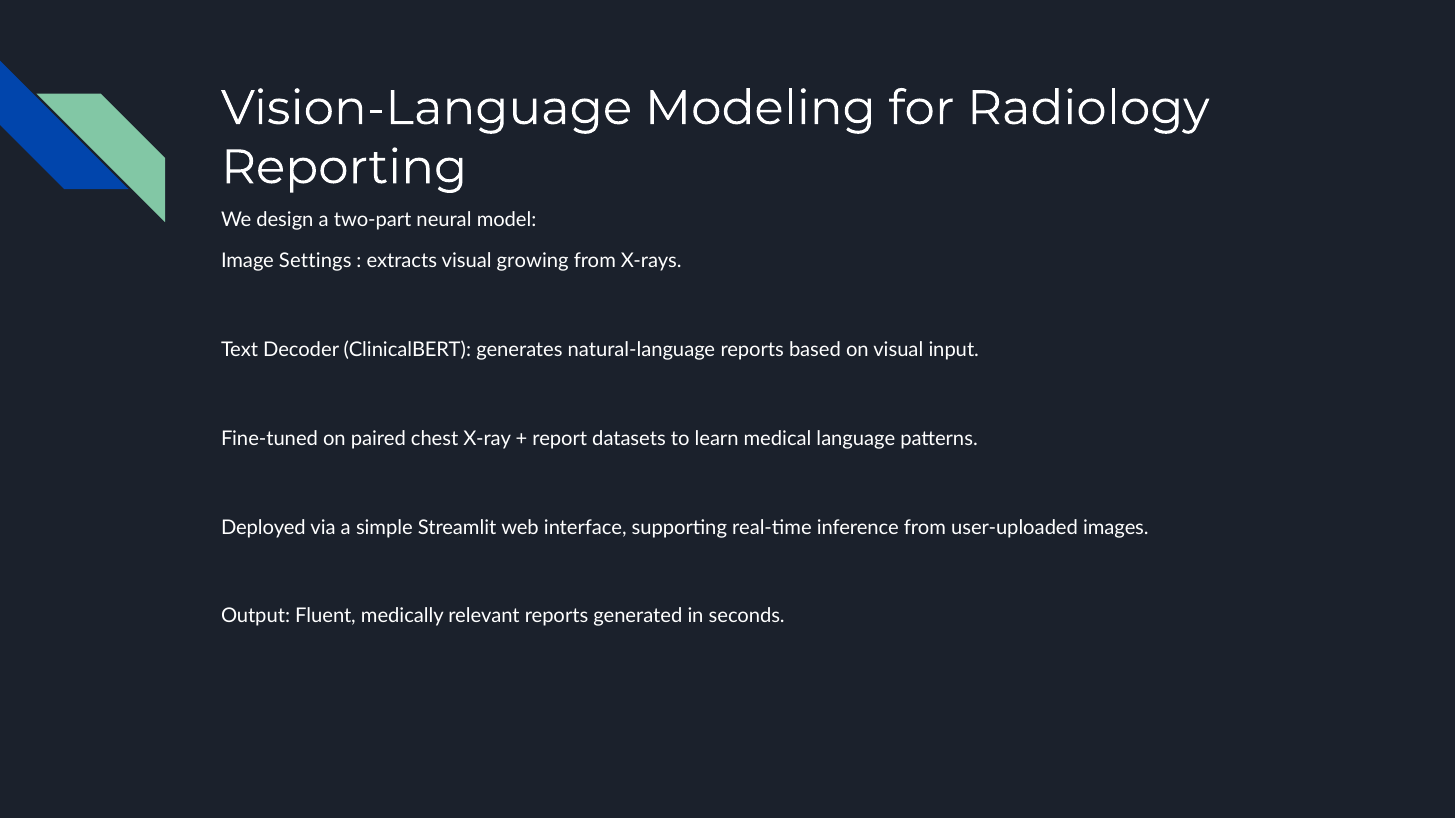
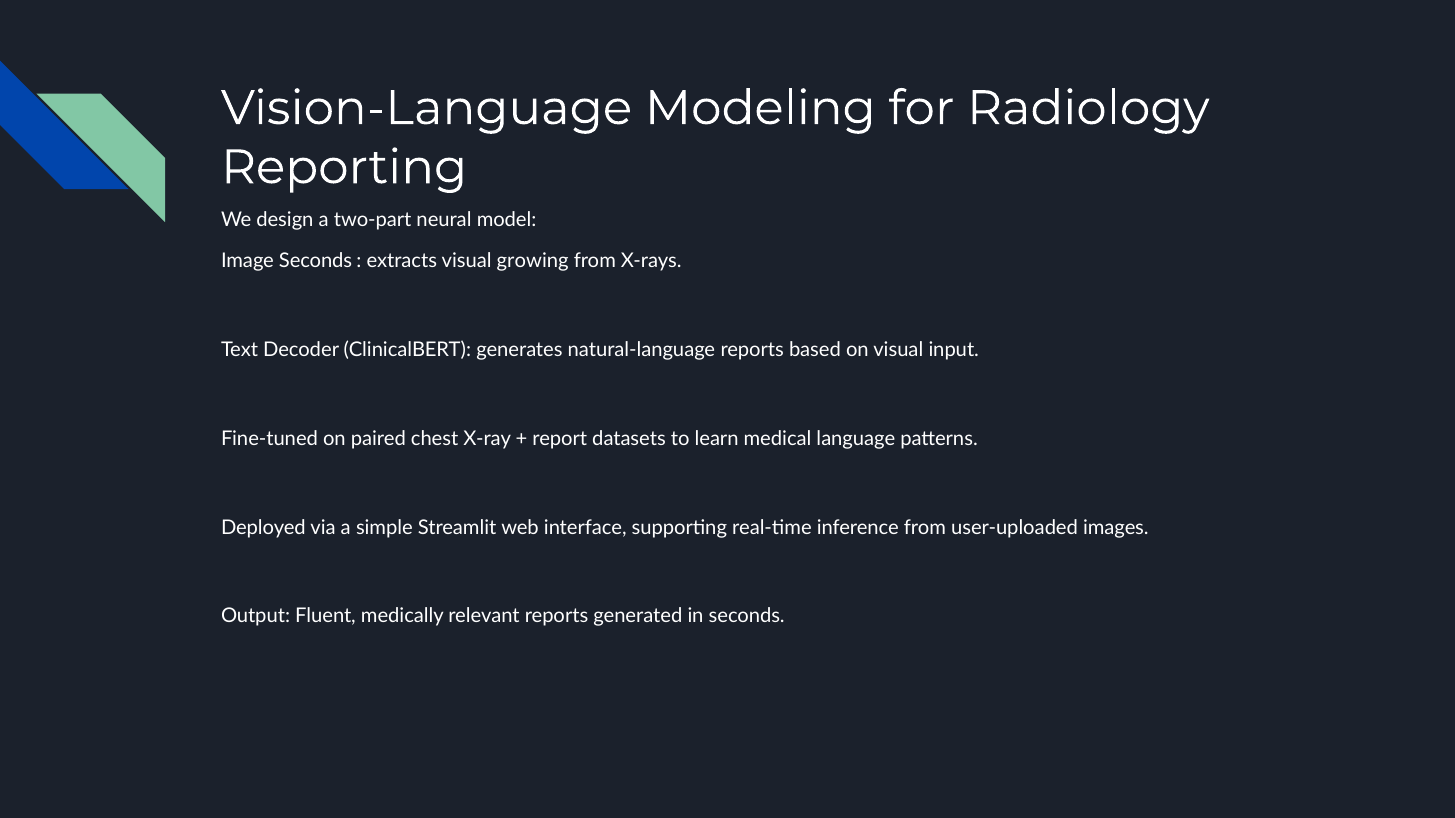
Image Settings: Settings -> Seconds (316, 261)
